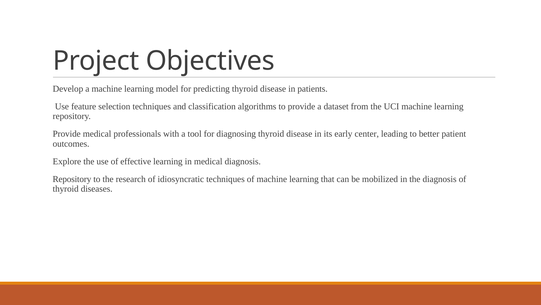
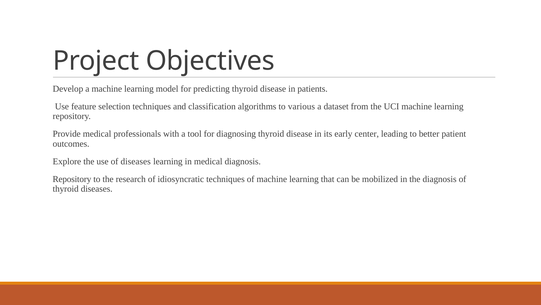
to provide: provide -> various (301, 106)
of effective: effective -> diseases (136, 161)
